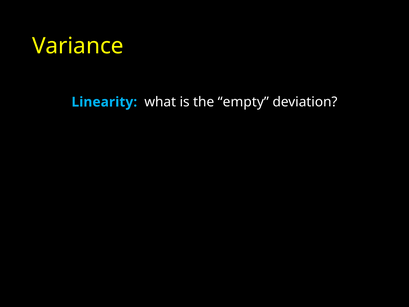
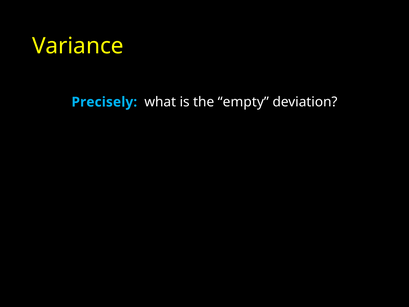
Linearity: Linearity -> Precisely (104, 102)
